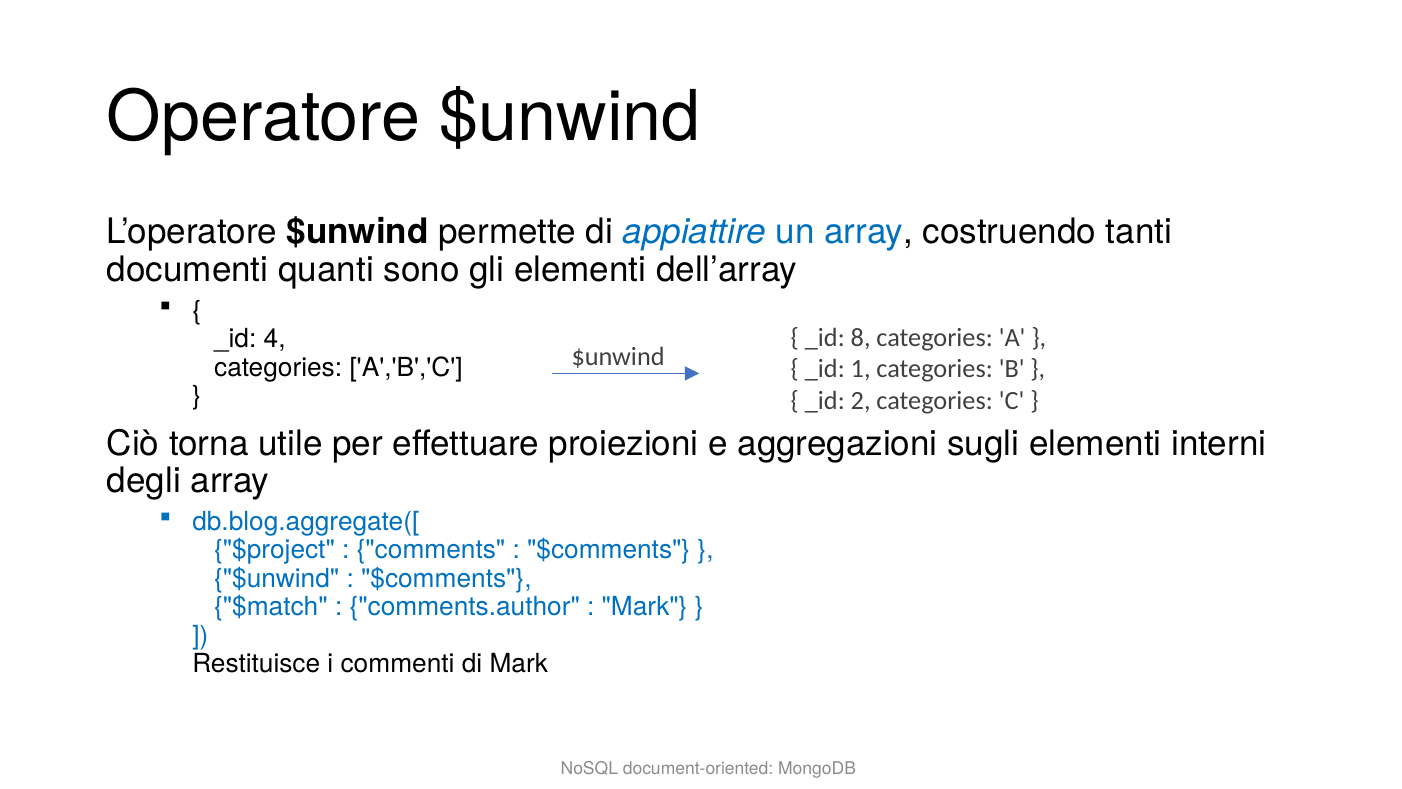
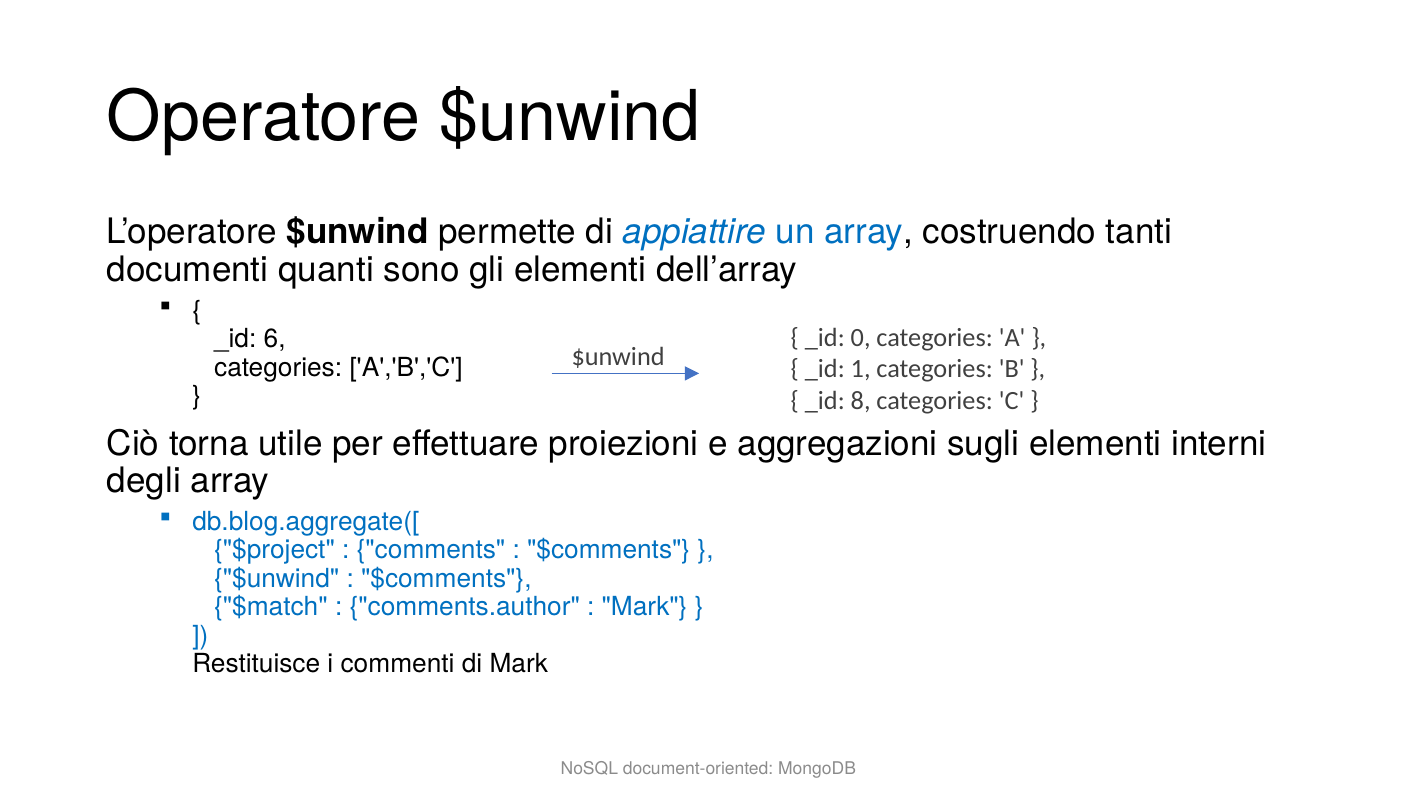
8: 8 -> 0 (861, 338)
4: 4 -> 6 (275, 339)
2: 2 -> 8 (861, 401)
